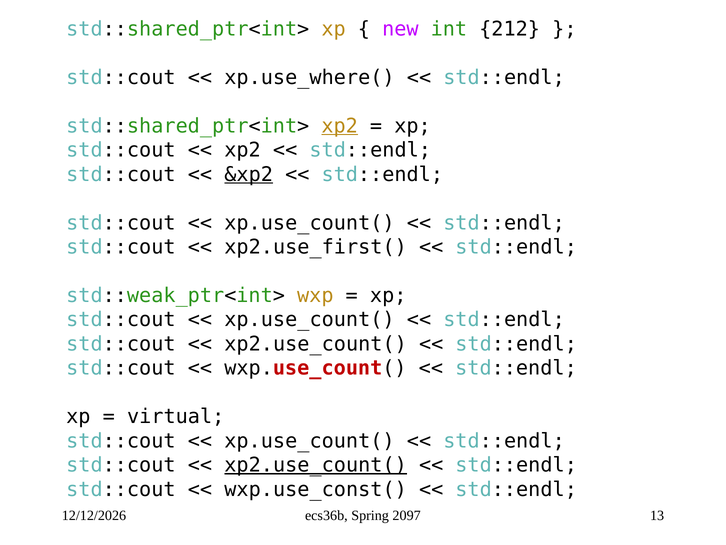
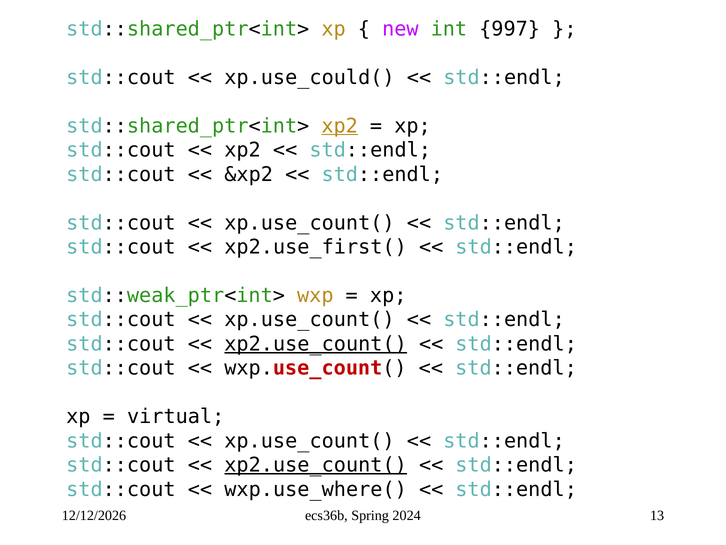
212: 212 -> 997 (510, 29)
xp.use_where(: xp.use_where( -> xp.use_could( (309, 77)
&xp2 underline: present -> none (249, 174)
xp2.use_count( underline: none -> present (316, 344)
wxp.use_const(: wxp.use_const( -> wxp.use_where( (316, 489)
2097: 2097 -> 2024 (407, 515)
